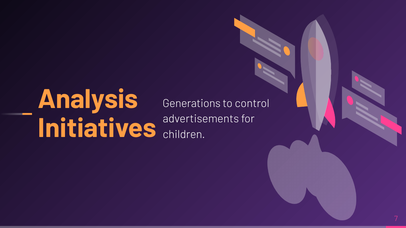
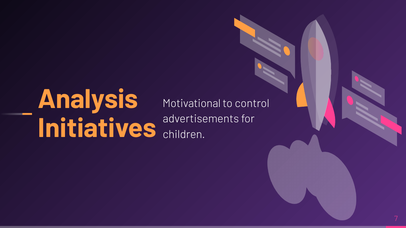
Generations: Generations -> Motivational (192, 104)
